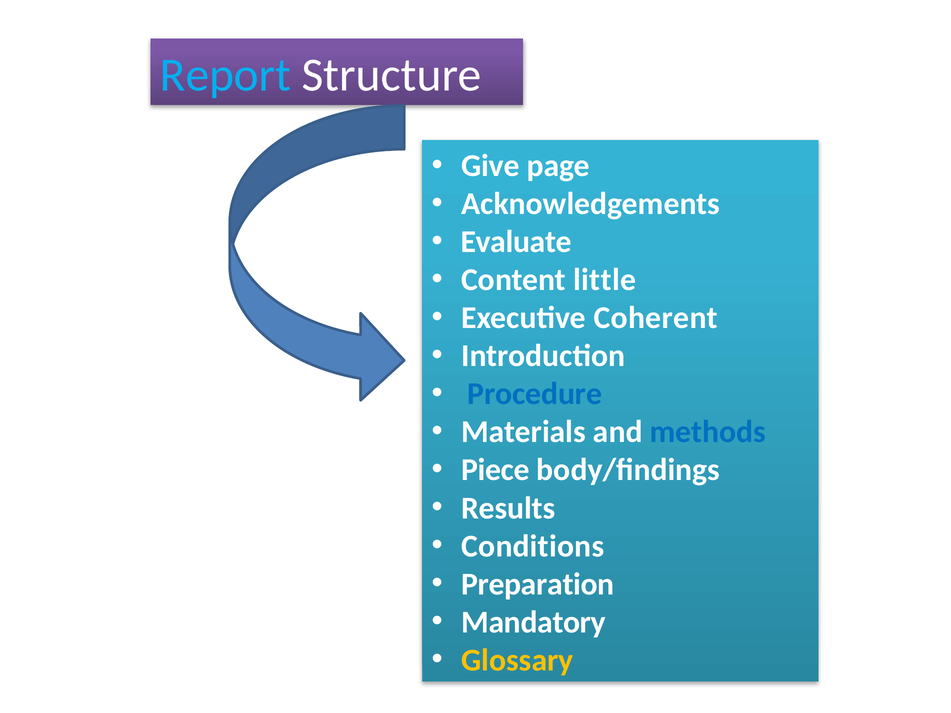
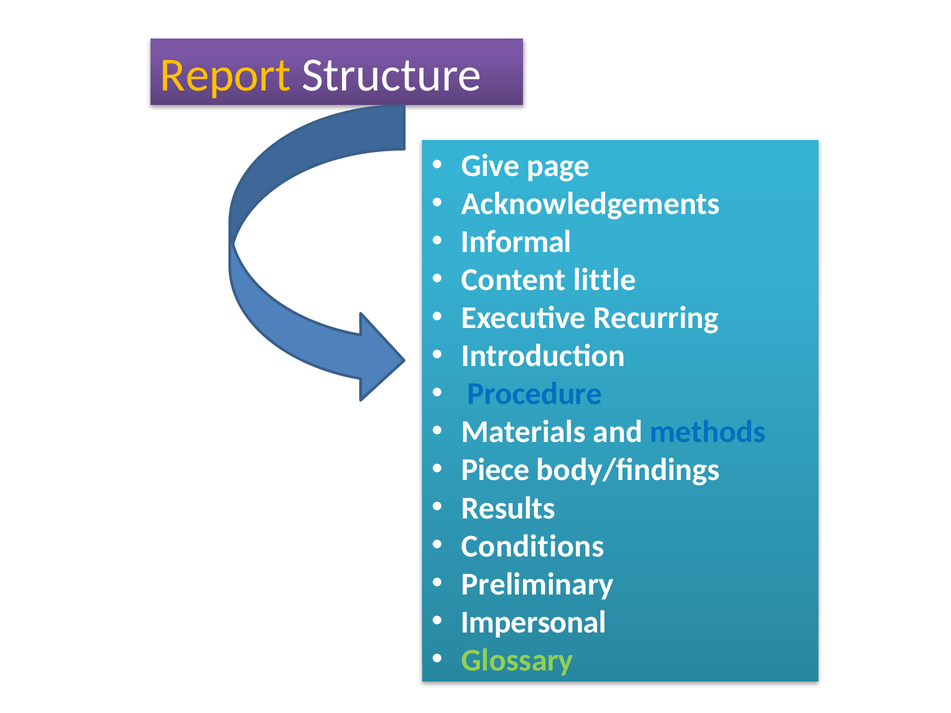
Report colour: light blue -> yellow (226, 75)
Evaluate: Evaluate -> Informal (516, 242)
Coherent: Coherent -> Recurring (656, 318)
Preparation: Preparation -> Preliminary (538, 584)
Mandatory: Mandatory -> Impersonal (534, 622)
Glossary colour: yellow -> light green (517, 660)
